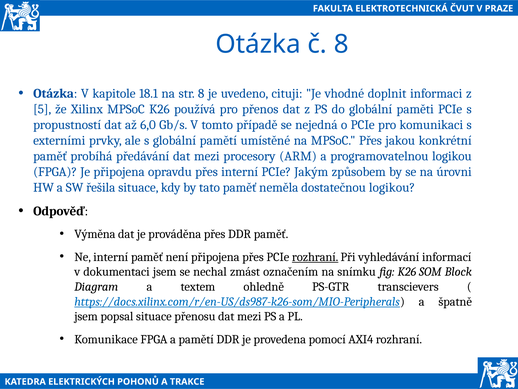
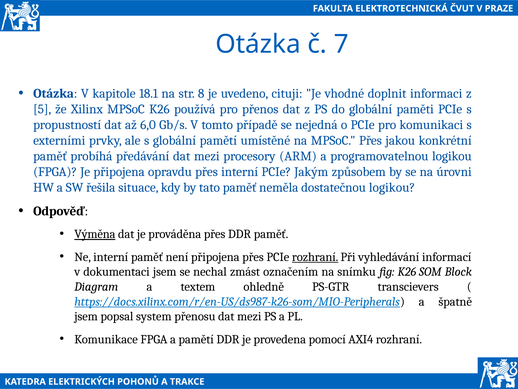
č 8: 8 -> 7 (341, 44)
Výměna underline: none -> present (95, 234)
popsal situace: situace -> system (154, 316)
